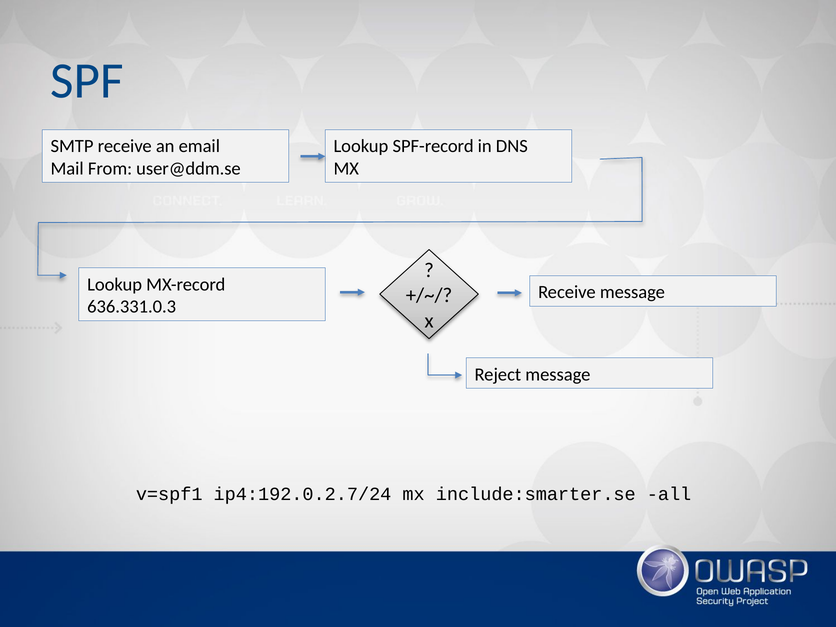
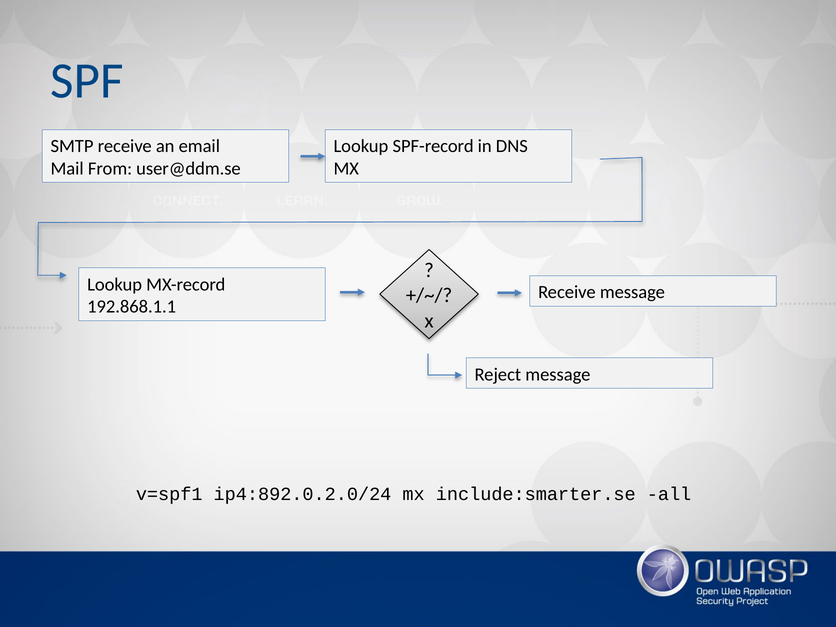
636.331.0.3: 636.331.0.3 -> 192.868.1.1 (132, 307)
ip4:192.0.2.7/24: ip4:192.0.2.7/24 -> ip4:892.0.2.0/24 (302, 494)
